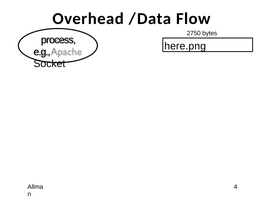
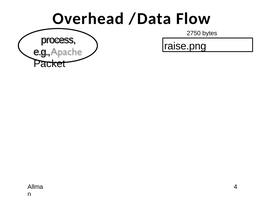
here.png: here.png -> raise.png (185, 46)
Socket: Socket -> Packet (49, 64)
